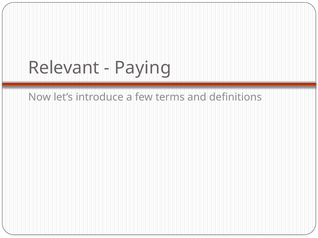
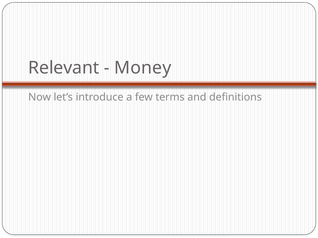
Paying: Paying -> Money (143, 68)
